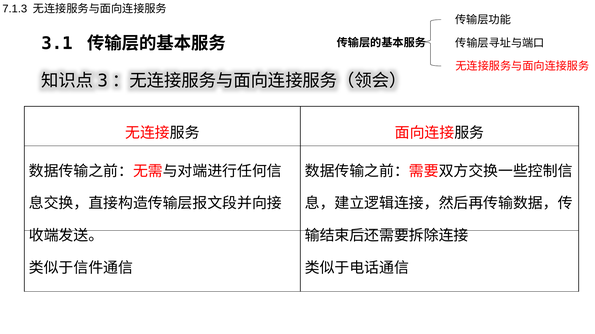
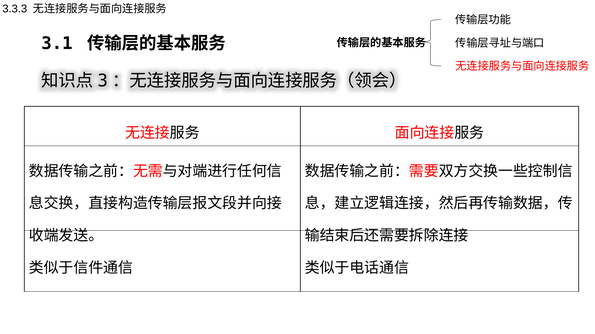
7.1.3: 7.1.3 -> 3.3.3 (15, 9)
